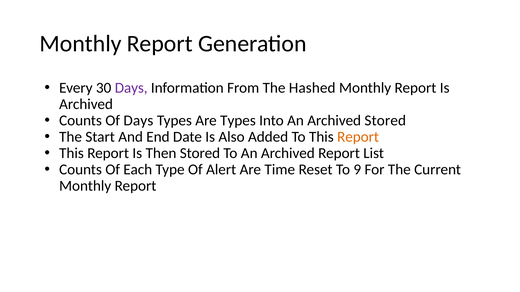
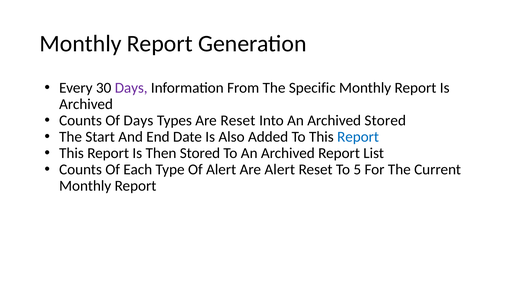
Hashed: Hashed -> Specific (312, 88)
Are Types: Types -> Reset (238, 121)
Report colour: orange -> blue (358, 137)
Are Time: Time -> Alert (280, 170)
9: 9 -> 5 (357, 170)
